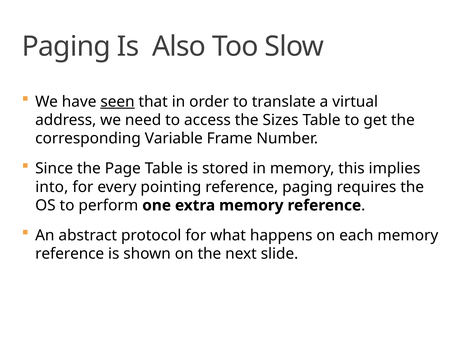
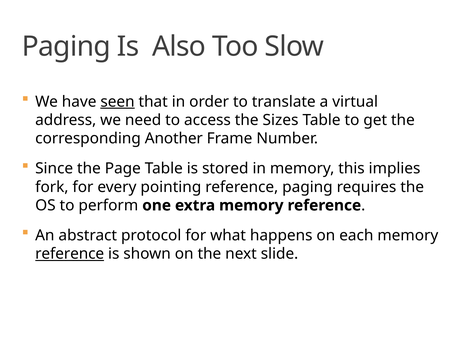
Variable: Variable -> Another (174, 138)
into: into -> fork (52, 187)
reference underline: none -> present (70, 254)
